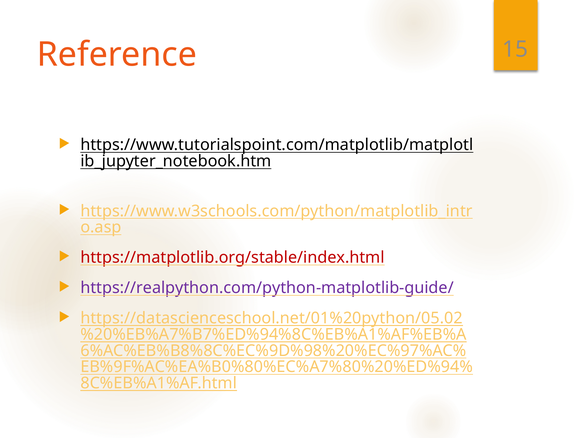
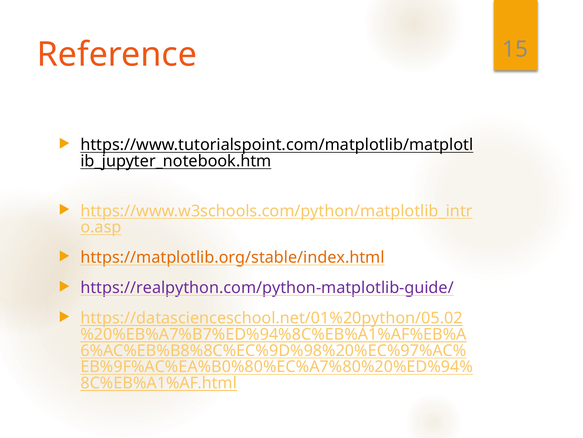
https://matplotlib.org/stable/index.html colour: red -> orange (233, 257)
